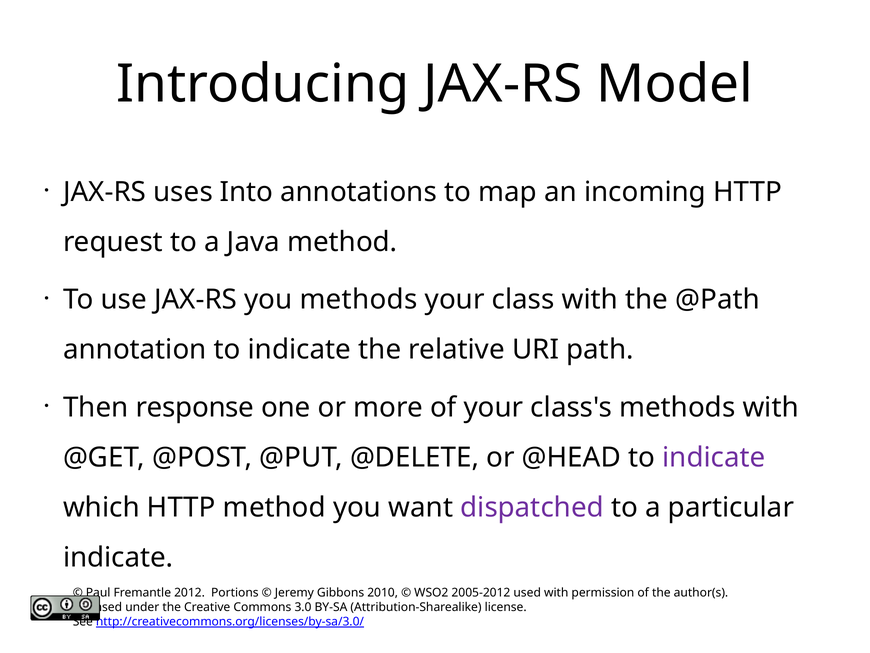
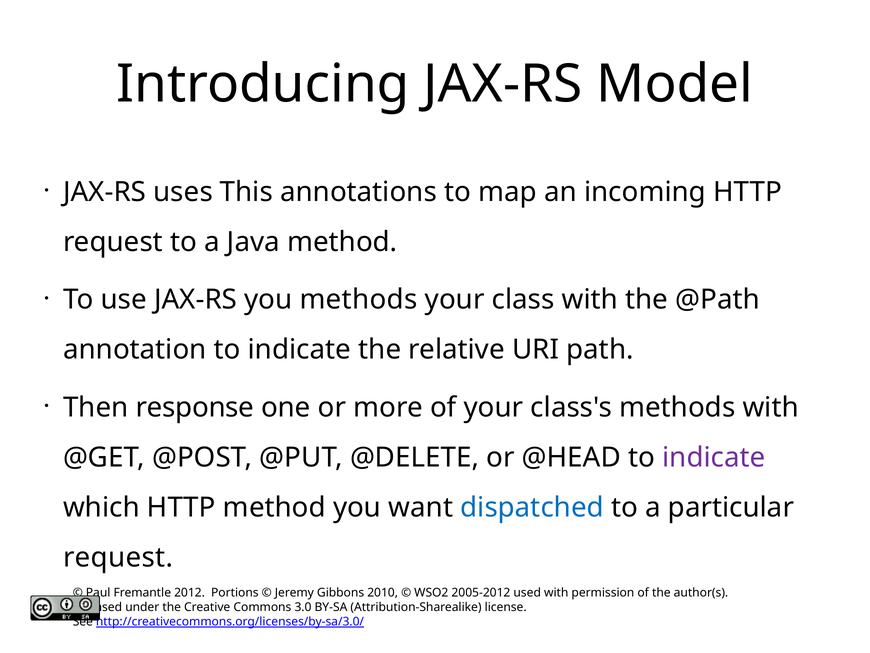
Into: Into -> This (246, 192)
dispatched colour: purple -> blue (532, 507)
indicate: indicate -> request (118, 557)
